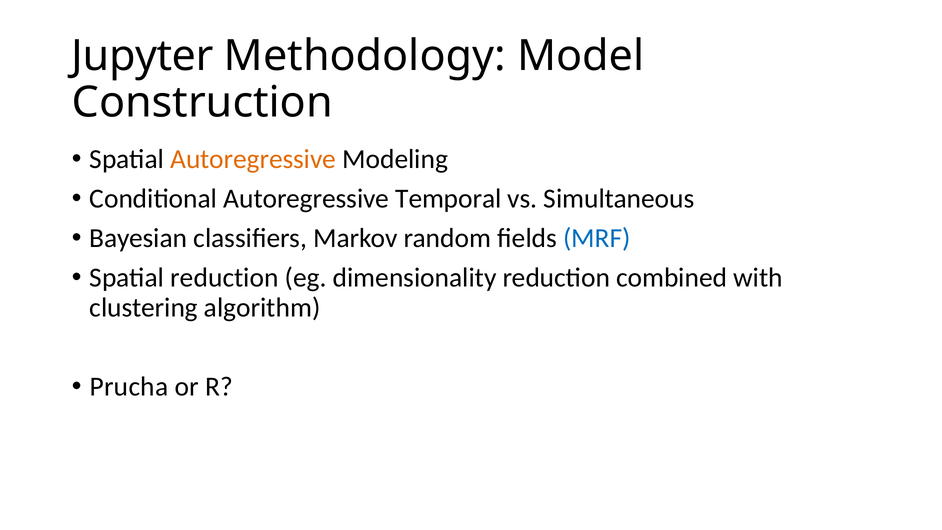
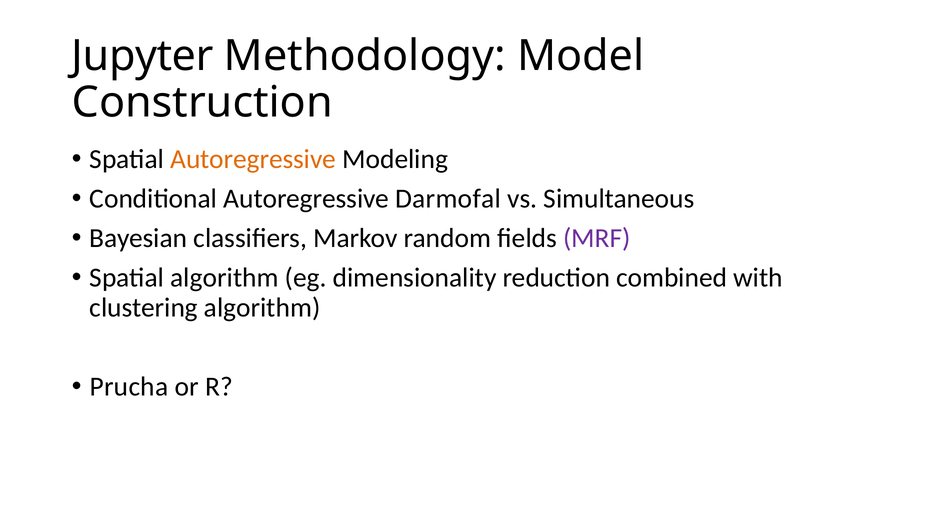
Temporal: Temporal -> Darmofal (448, 199)
MRF colour: blue -> purple (597, 238)
Spatial reduction: reduction -> algorithm (224, 278)
